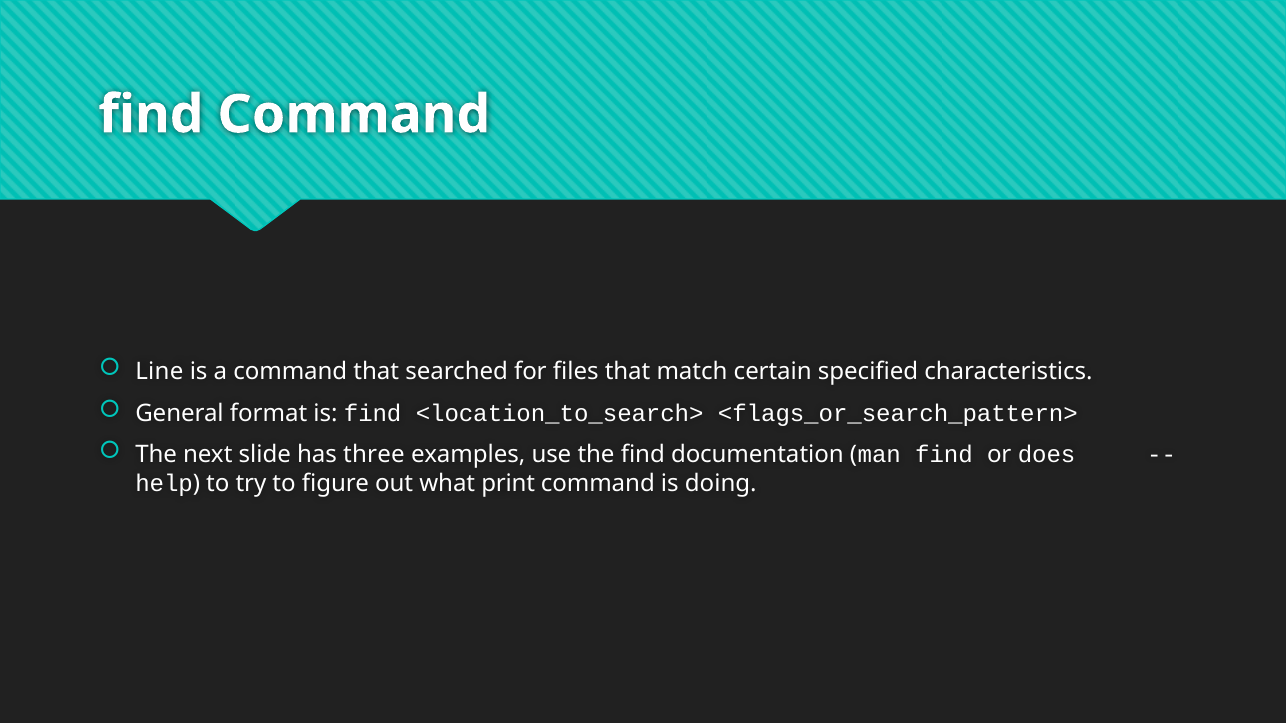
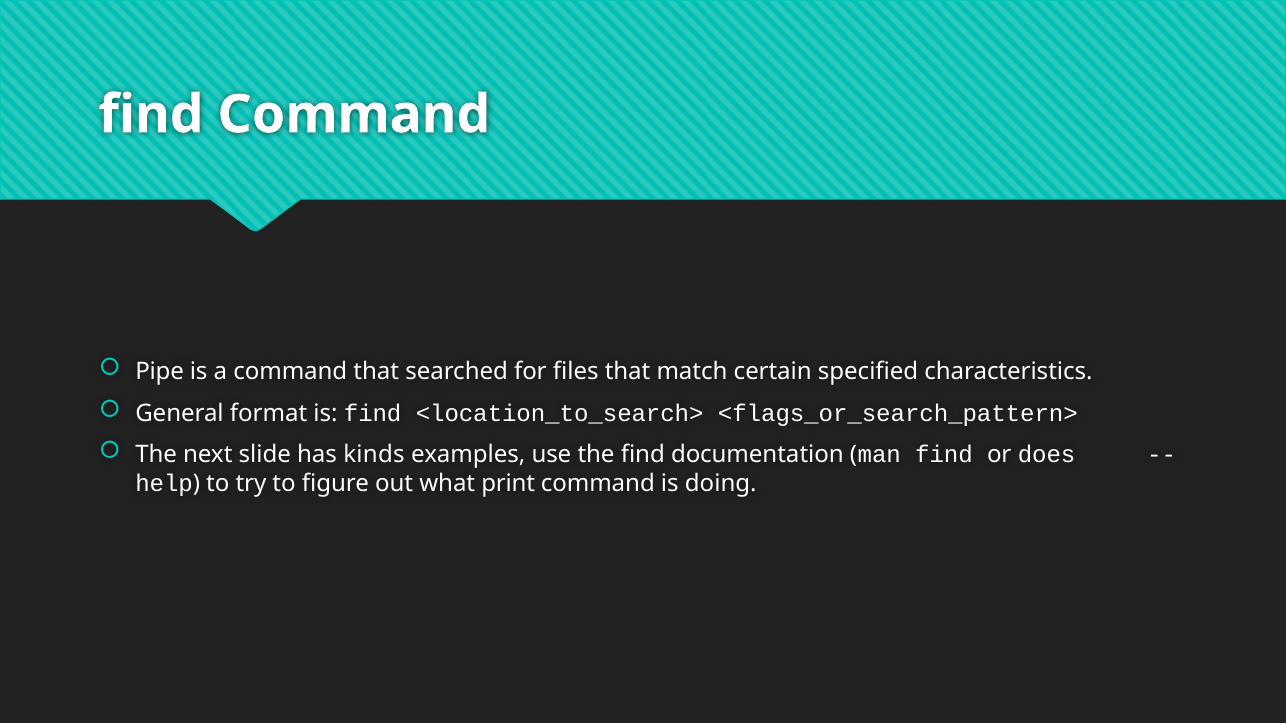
Line: Line -> Pipe (160, 372)
three: three -> kinds (374, 455)
